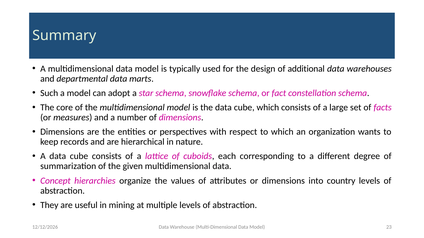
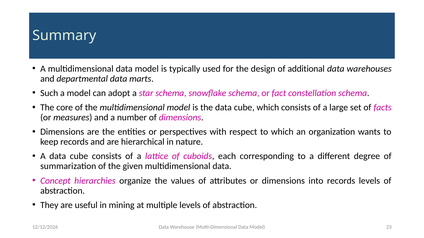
into country: country -> records (341, 181)
